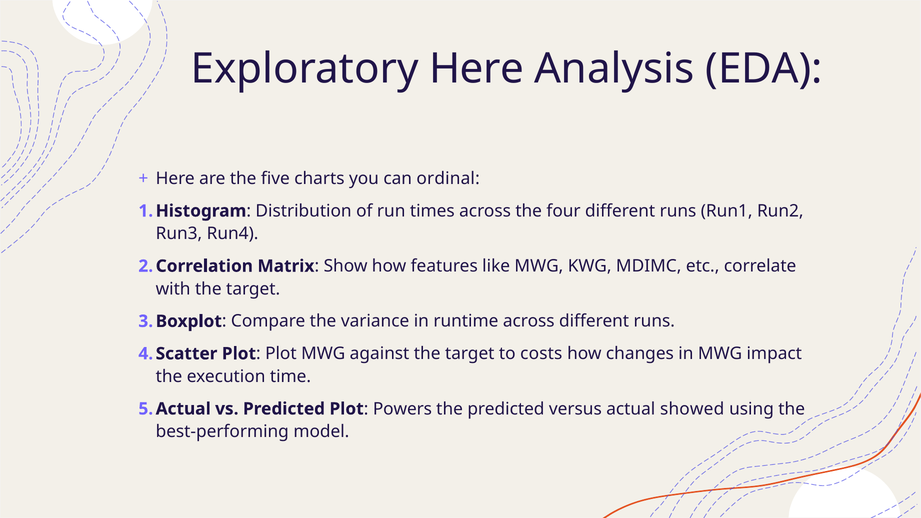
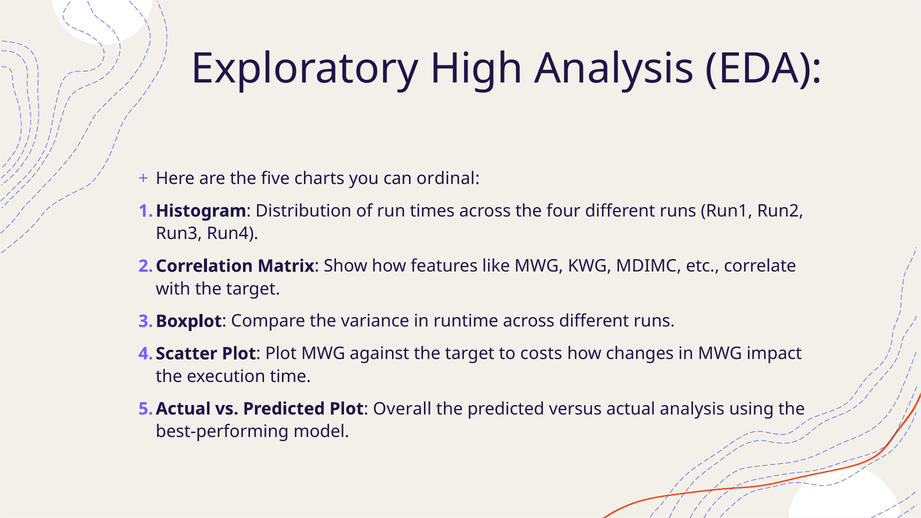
Exploratory Here: Here -> High (476, 69)
Powers: Powers -> Overall (402, 409)
actual showed: showed -> analysis (692, 409)
